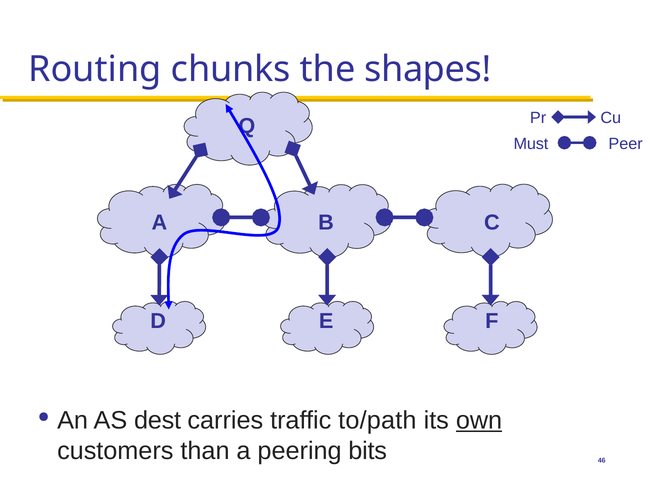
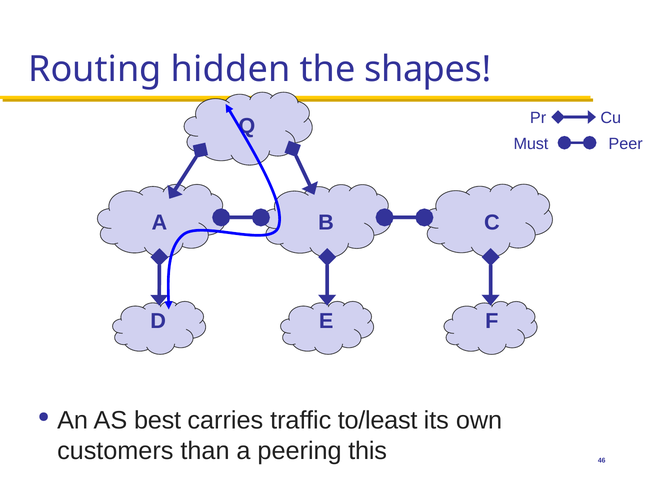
chunks: chunks -> hidden (231, 70)
dest: dest -> best (158, 421)
to/path: to/path -> to/least (378, 421)
own underline: present -> none (479, 421)
bits: bits -> this (368, 451)
